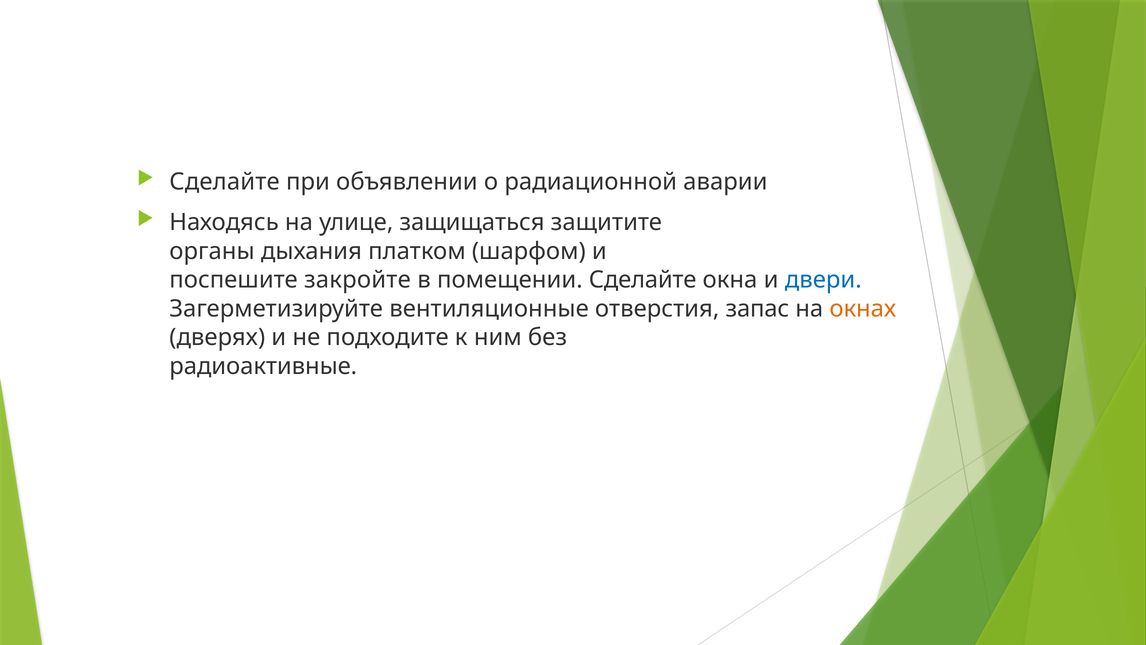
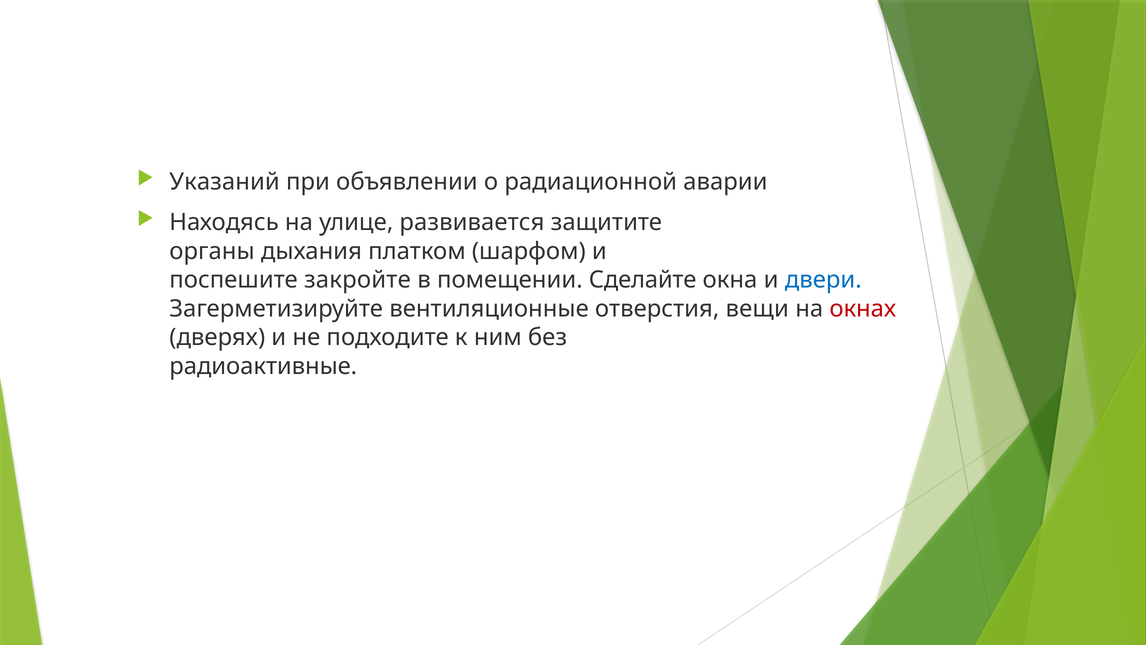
Сделайте: Сделайте -> Указаний (225, 182)
защищаться: защищаться -> развивается (472, 222)
запас: запас -> вещи (757, 309)
окнах colour: orange -> red (863, 309)
